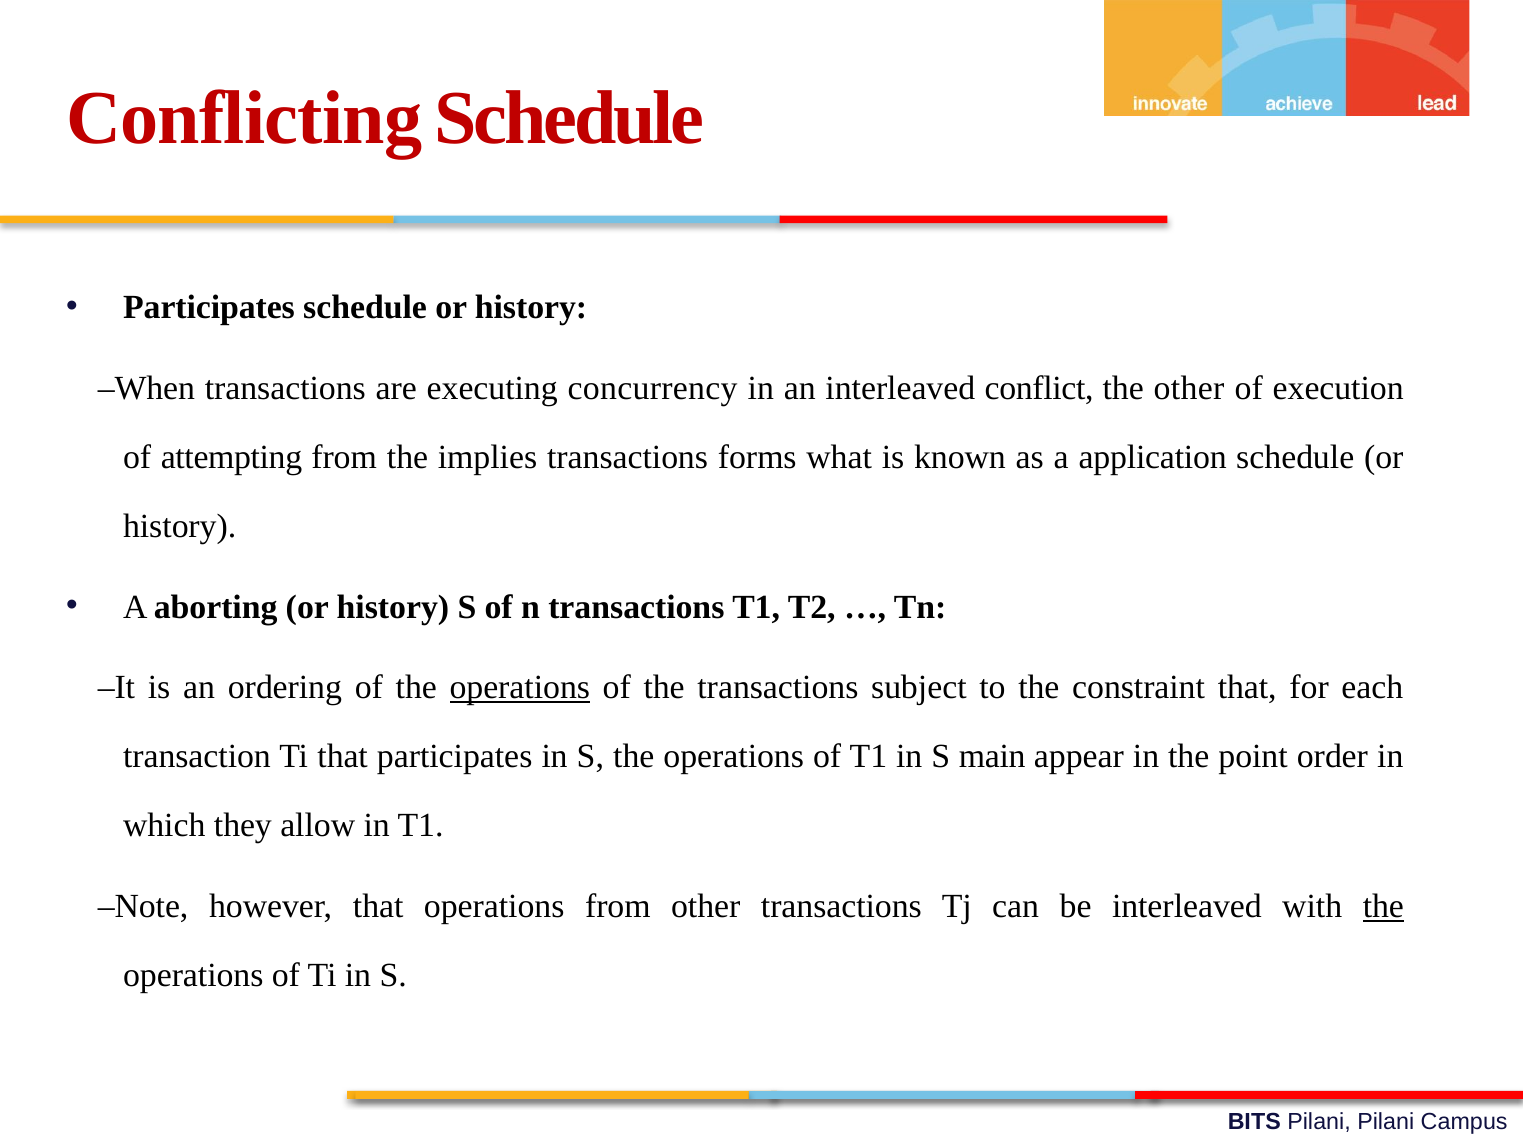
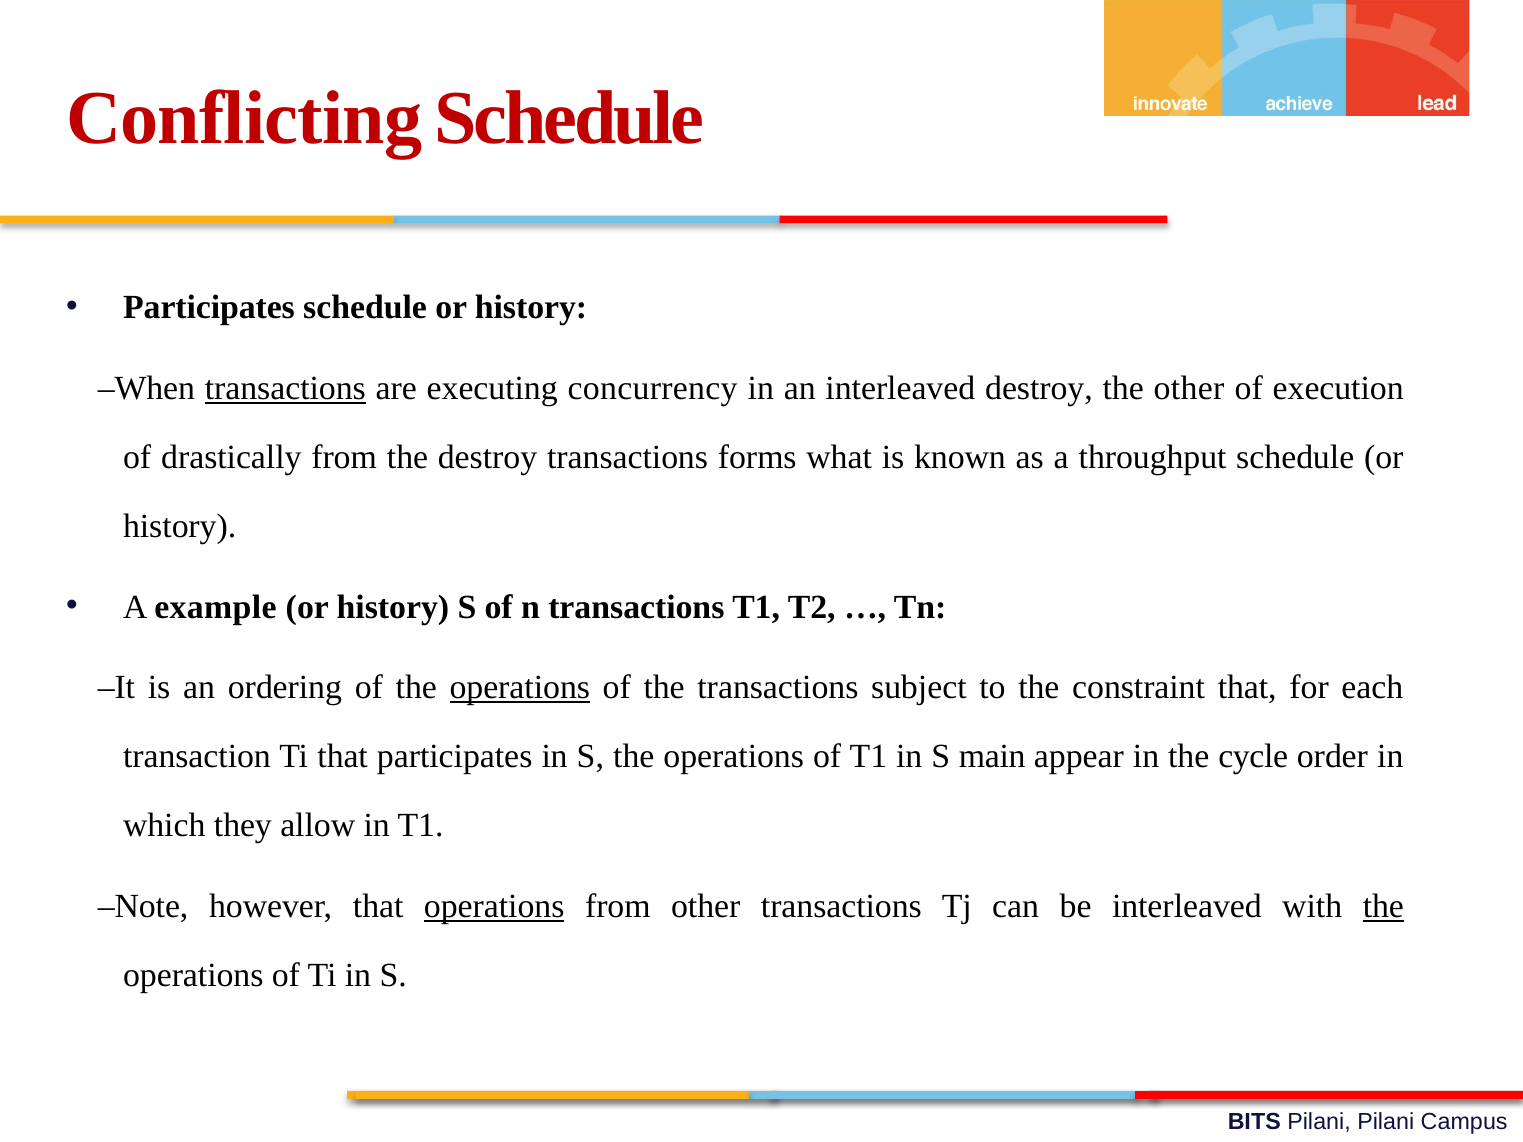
transactions underline: none -> present (285, 388)
interleaved conflict: conflict -> destroy (1039, 388)
attempting: attempting -> drastically (231, 457)
the implies: implies -> destroy (488, 457)
application: application -> throughput (1153, 457)
aborting: aborting -> example (215, 607)
point: point -> cycle (1253, 757)
operations underline: none -> present (494, 907)
